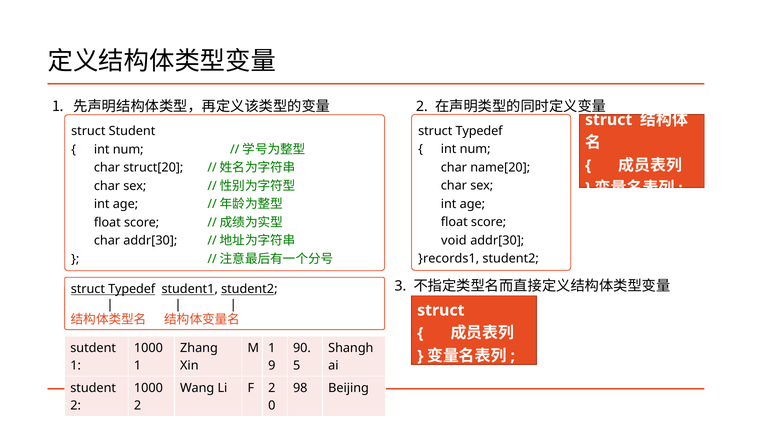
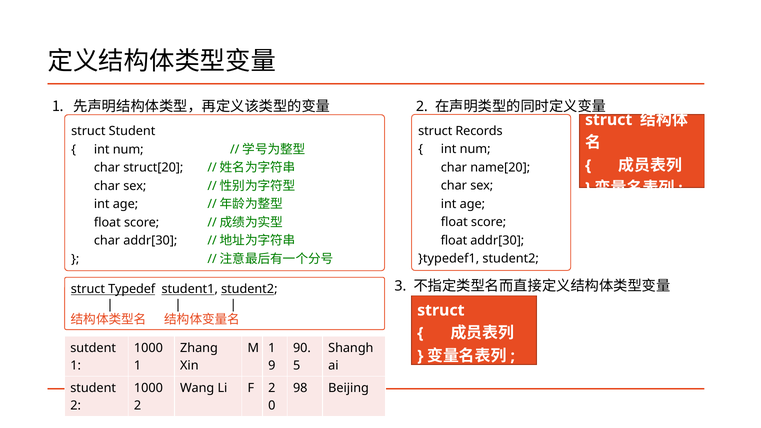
Typedef: Typedef -> Records (479, 131)
void: void -> float (454, 240)
}records1: }records1 -> }typedef1 (449, 259)
